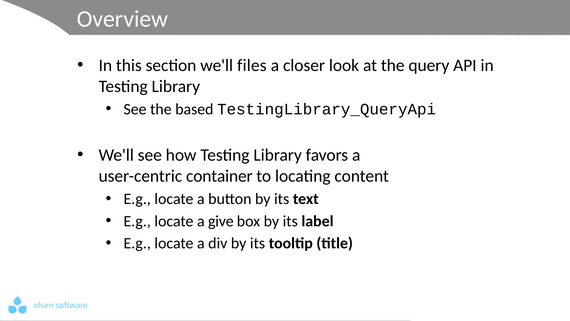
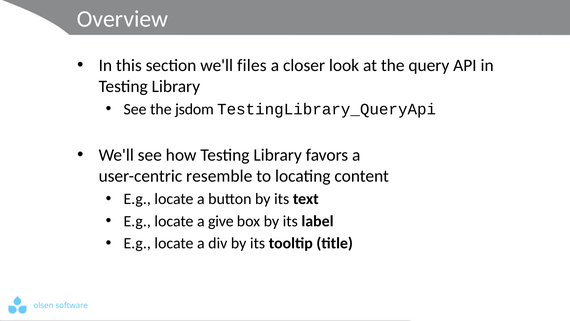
based: based -> jsdom (194, 109)
container: container -> resemble (219, 176)
